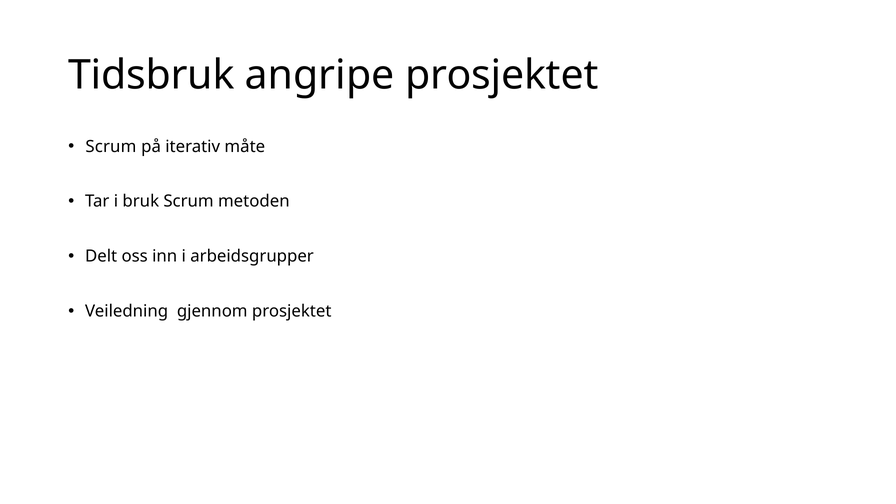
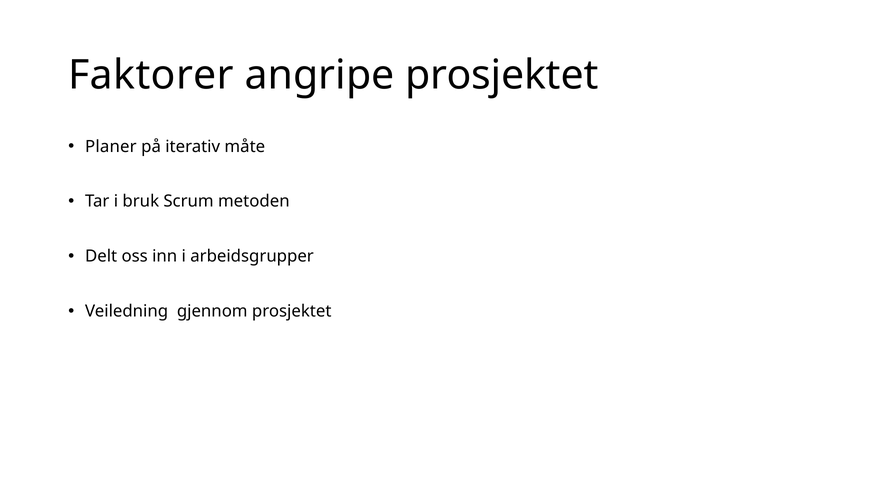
Tidsbruk: Tidsbruk -> Faktorer (151, 75)
Scrum: Scrum -> Planer (111, 147)
